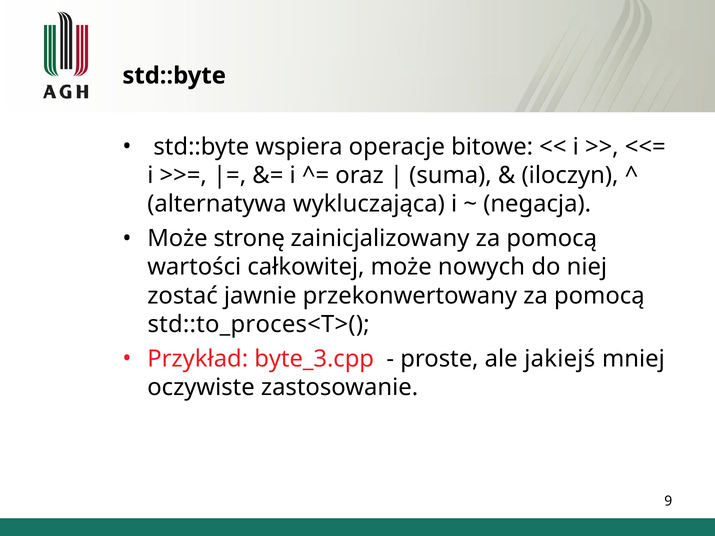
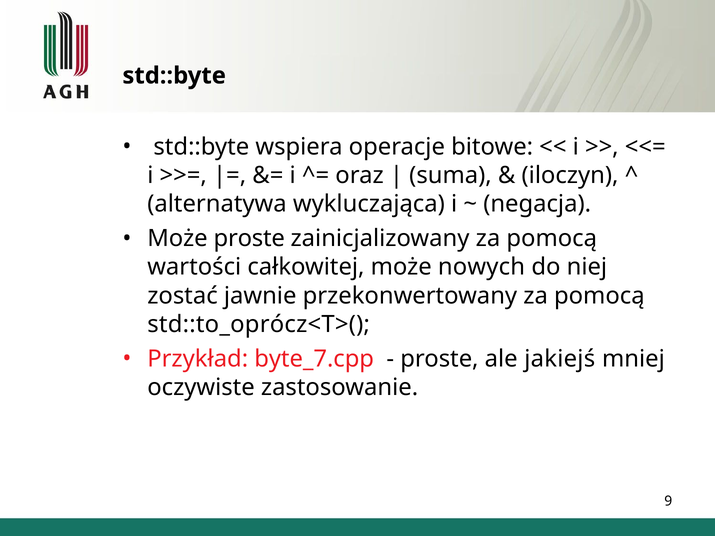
Może stronę: stronę -> proste (249, 239)
std::to_proces<T>(: std::to_proces<T>( -> std::to_oprócz<T>( (259, 324)
byte_3.cpp: byte_3.cpp -> byte_7.cpp (314, 359)
